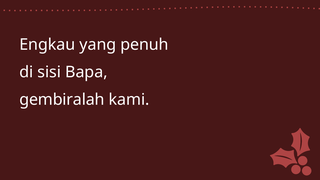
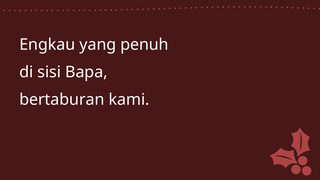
gembiralah: gembiralah -> bertaburan (62, 99)
